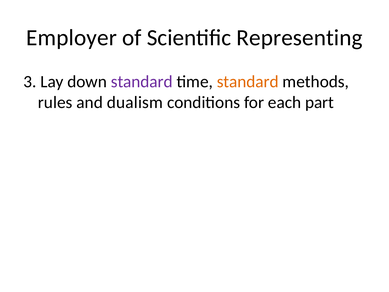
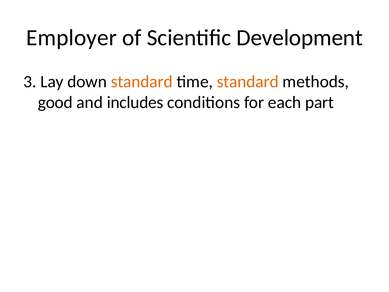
Representing: Representing -> Development (300, 38)
standard colour: purple -> orange (142, 82)
rules: rules -> good (55, 102)
dualism: dualism -> includes (135, 102)
